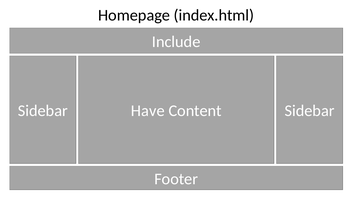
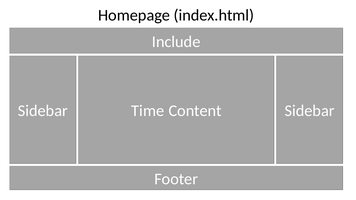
Have: Have -> Time (148, 111)
